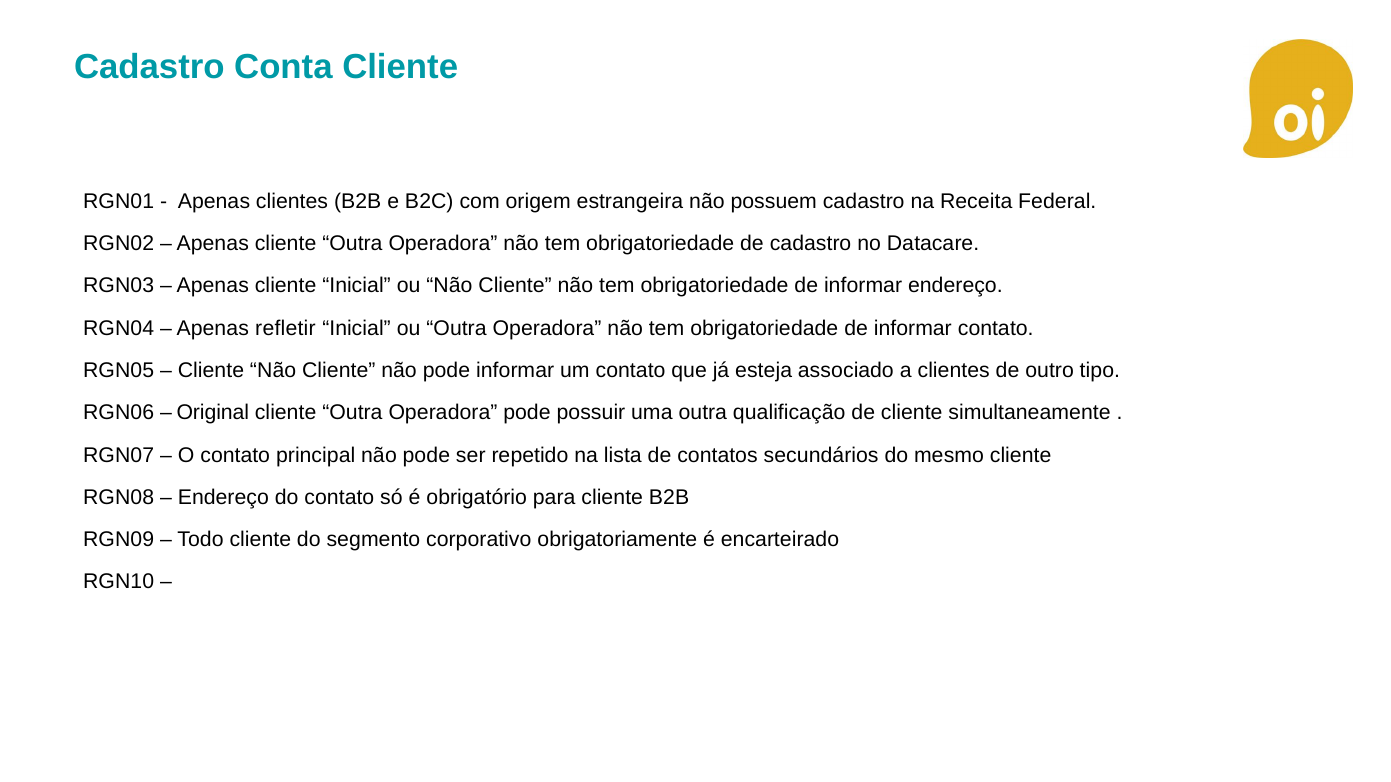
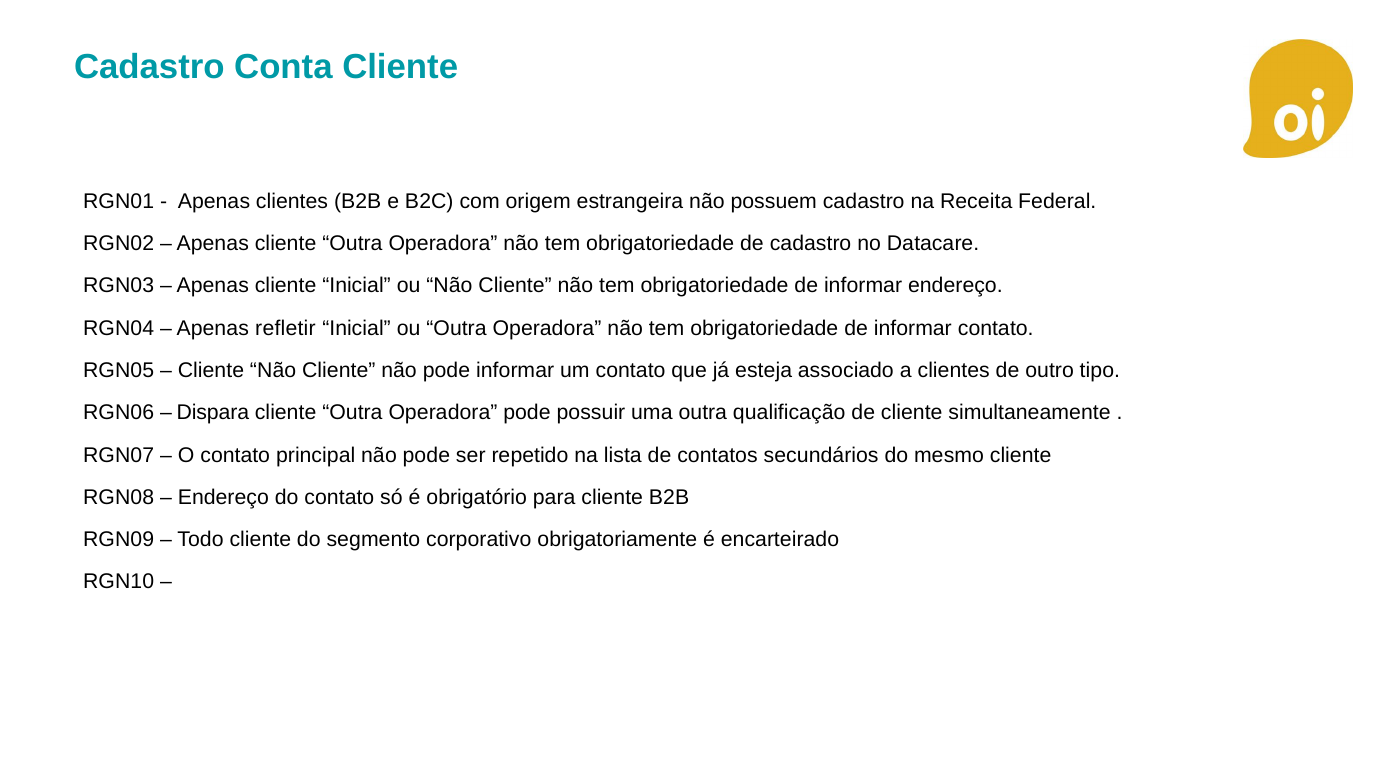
Original: Original -> Dispara (213, 413)
